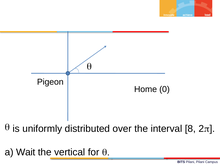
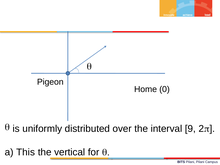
8: 8 -> 9 (190, 129)
Wait: Wait -> This (26, 152)
